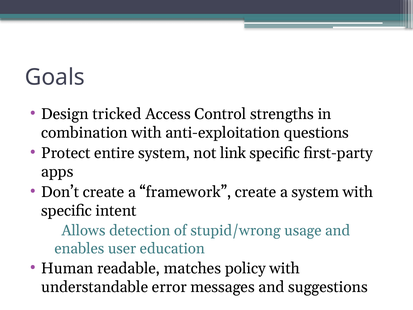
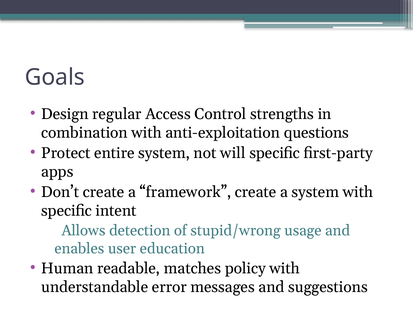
tricked: tricked -> regular (117, 114)
link: link -> will (233, 153)
